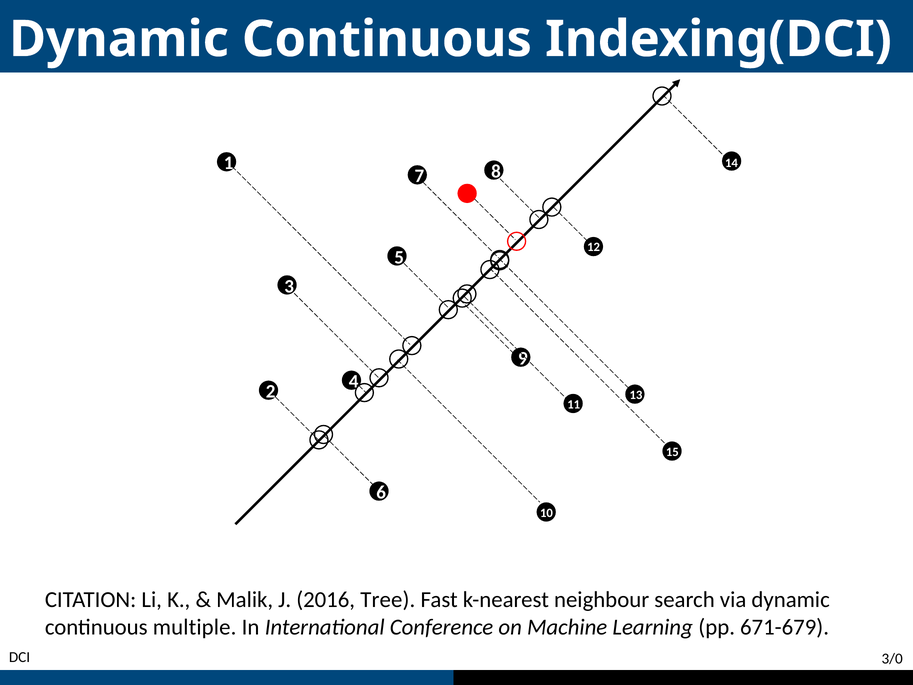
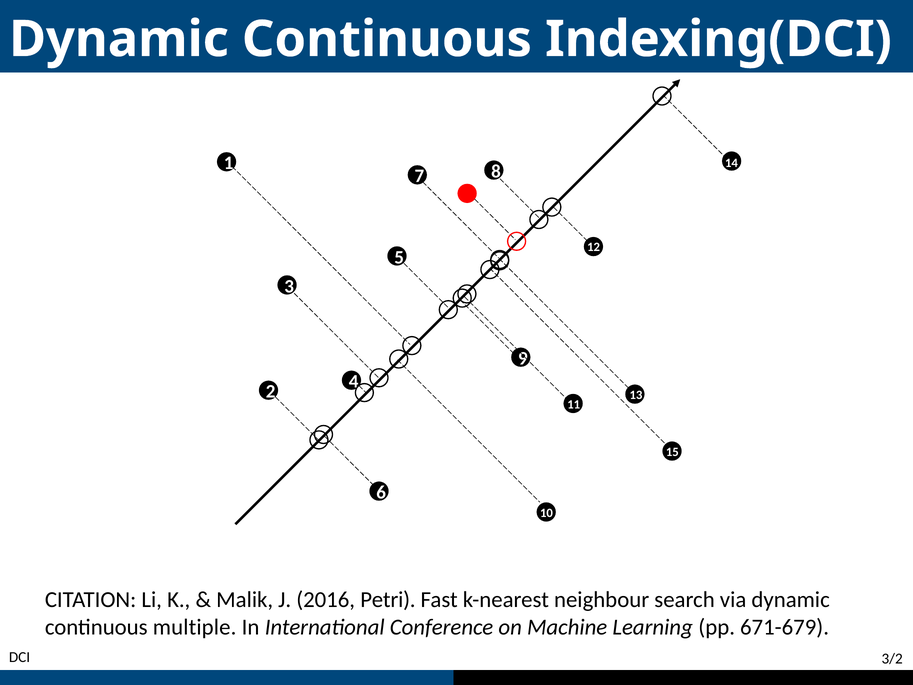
Tree: Tree -> Petri (388, 600)
3/0: 3/0 -> 3/2 (892, 659)
